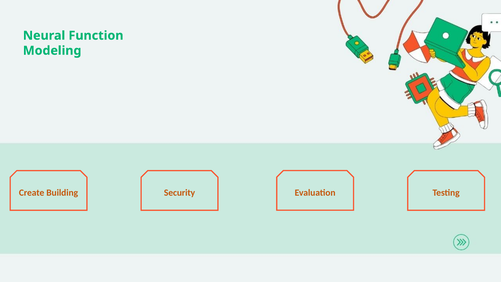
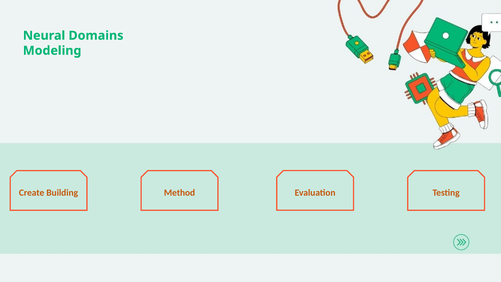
Function: Function -> Domains (96, 36)
Security: Security -> Method (180, 193)
